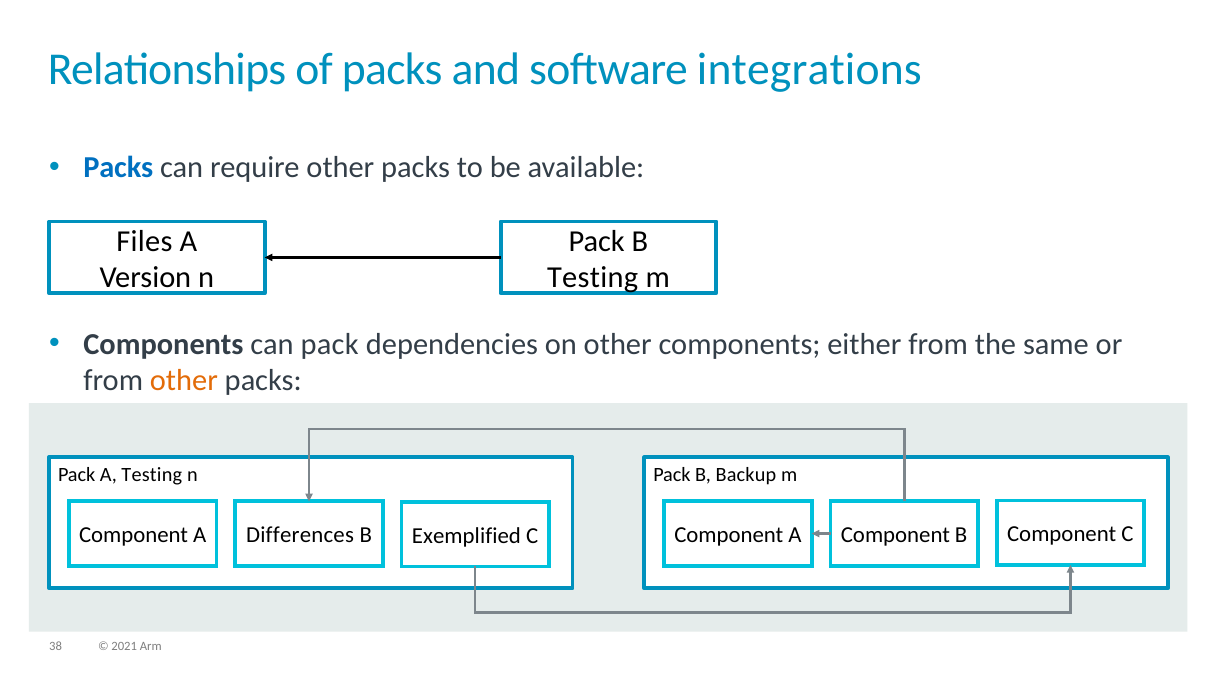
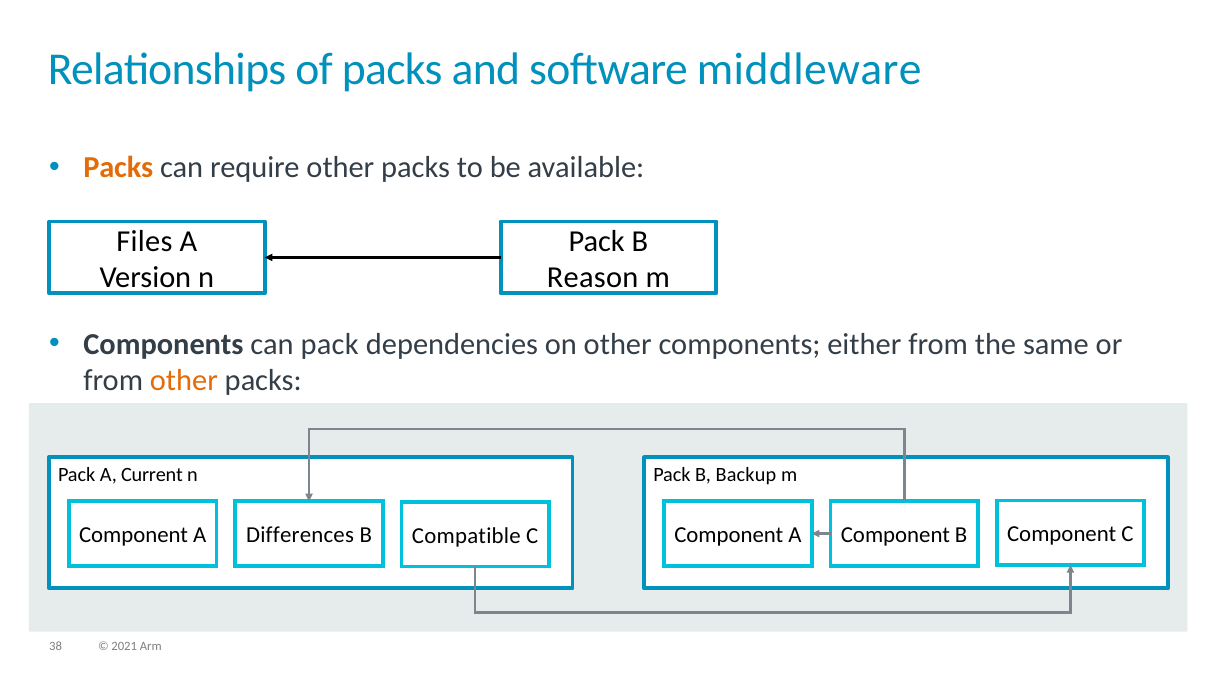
integrations: integrations -> middleware (809, 70)
Packs colour: blue -> orange (118, 168)
Testing: Testing -> Reason (593, 278)
A Testing: Testing -> Current (152, 476)
Exemplified: Exemplified -> Compatible (466, 536)
